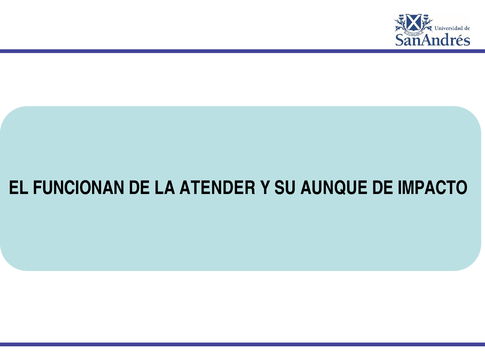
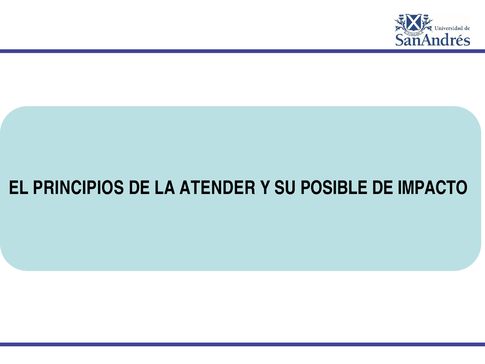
FUNCIONAN: FUNCIONAN -> PRINCIPIOS (79, 188)
AUNQUE: AUNQUE -> POSIBLE (334, 188)
